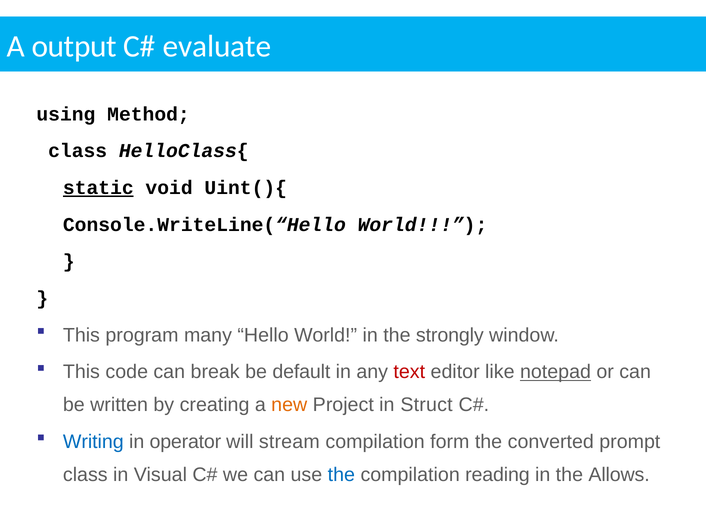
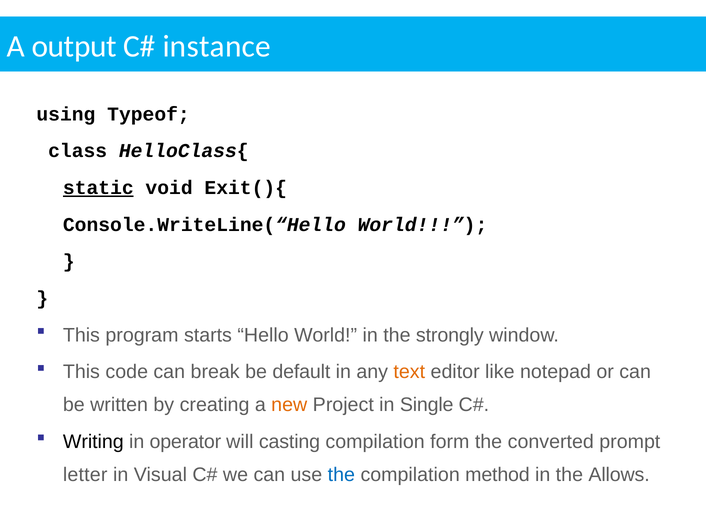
evaluate: evaluate -> instance (217, 46)
Method: Method -> Typeof (148, 114)
Uint(){: Uint(){ -> Exit(){ (246, 188)
many: many -> starts (208, 335)
text colour: red -> orange (409, 372)
notepad underline: present -> none (556, 372)
Struct: Struct -> Single (427, 405)
Writing colour: blue -> black (93, 442)
stream: stream -> casting (290, 442)
class: class -> letter (85, 475)
reading: reading -> method (497, 475)
